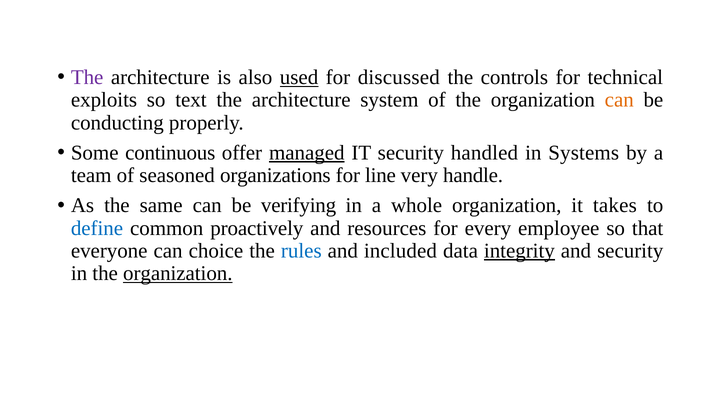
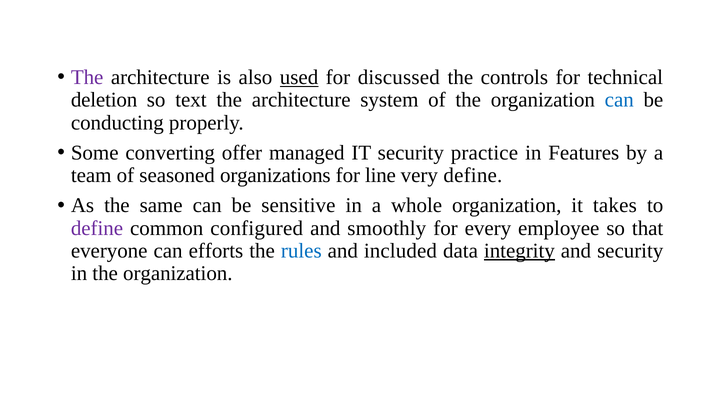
exploits: exploits -> deletion (104, 100)
can colour: orange -> blue (619, 100)
continuous: continuous -> converting (170, 153)
managed underline: present -> none (307, 153)
handled: handled -> practice (484, 153)
Systems: Systems -> Features (584, 153)
very handle: handle -> define (473, 176)
verifying: verifying -> sensitive (298, 206)
define colour: blue -> purple (97, 228)
proactively: proactively -> configured (257, 228)
resources: resources -> smoothly (387, 228)
choice: choice -> efforts (216, 251)
organization underline: present -> none (178, 274)
